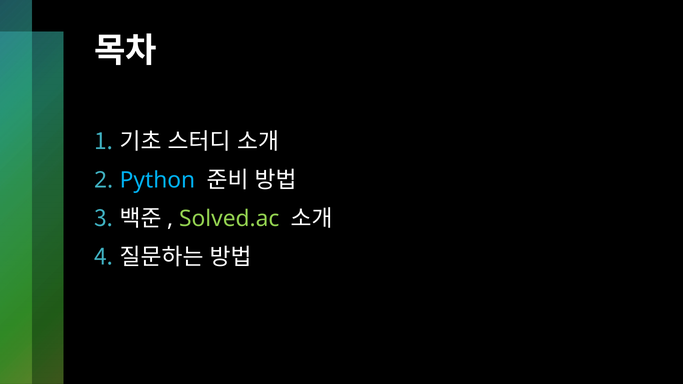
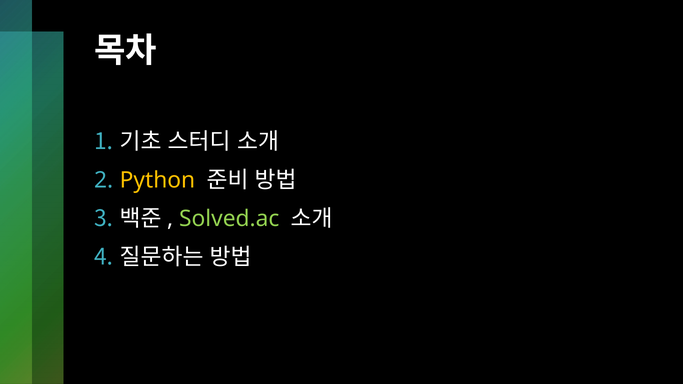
Python colour: light blue -> yellow (157, 180)
